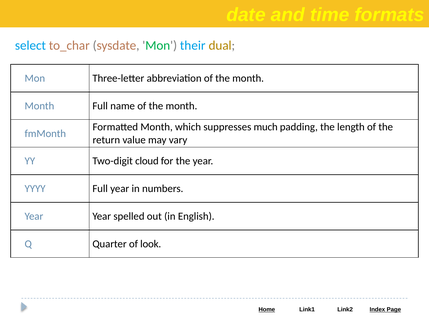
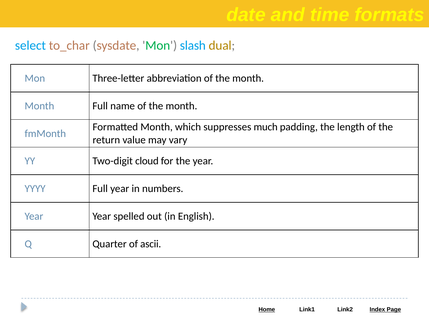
their: their -> slash (193, 45)
look: look -> ascii (151, 244)
